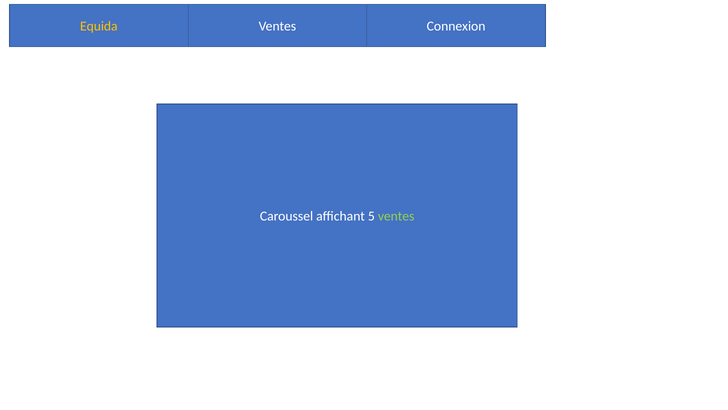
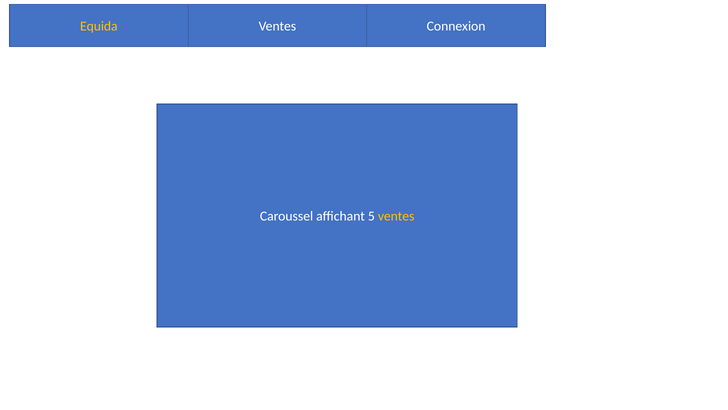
ventes colour: light green -> yellow (396, 216)
